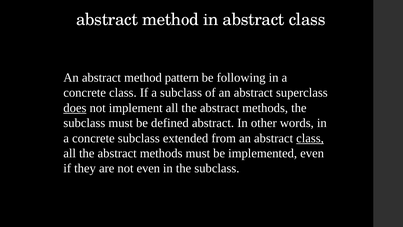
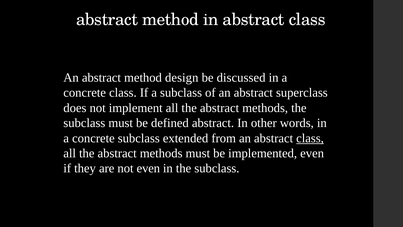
pattern: pattern -> design (182, 78)
following: following -> discussed (241, 78)
does underline: present -> none (75, 108)
